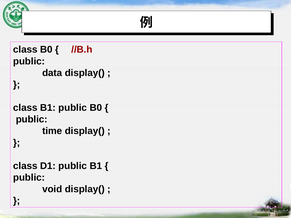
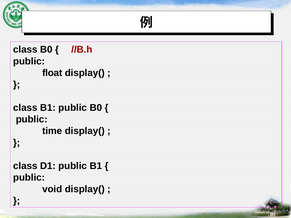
data: data -> float (52, 73)
